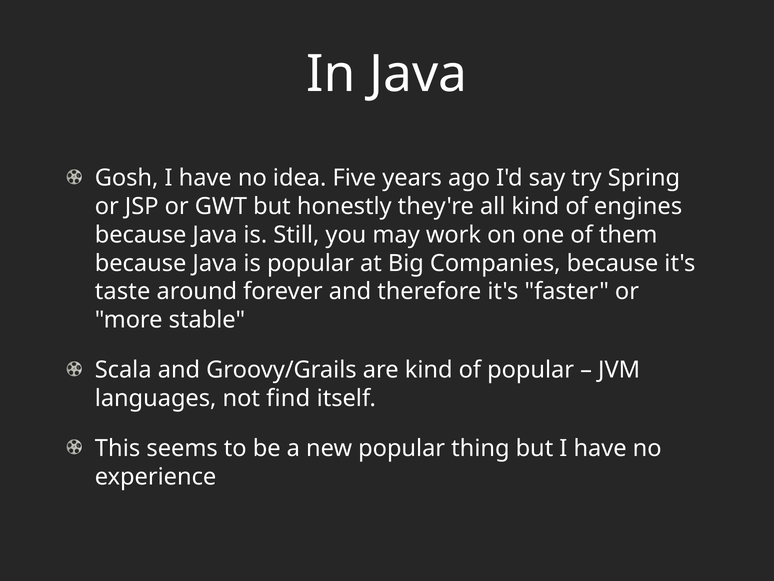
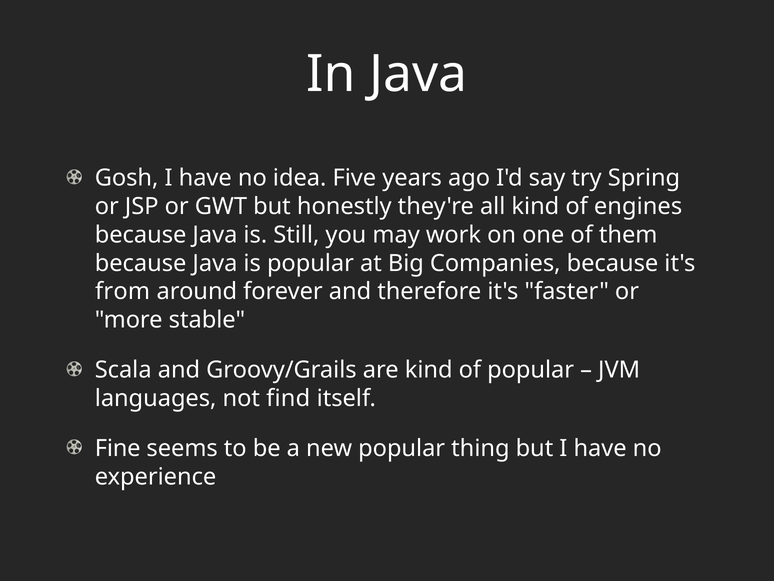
taste: taste -> from (123, 291)
This: This -> Fine (118, 448)
